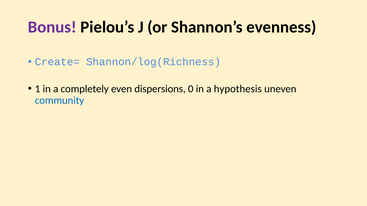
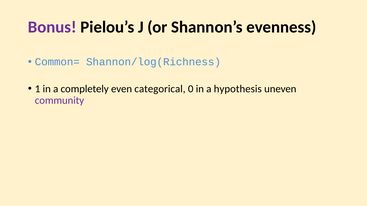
Create=: Create= -> Common= (57, 62)
dispersions: dispersions -> categorical (160, 89)
community colour: blue -> purple (59, 100)
